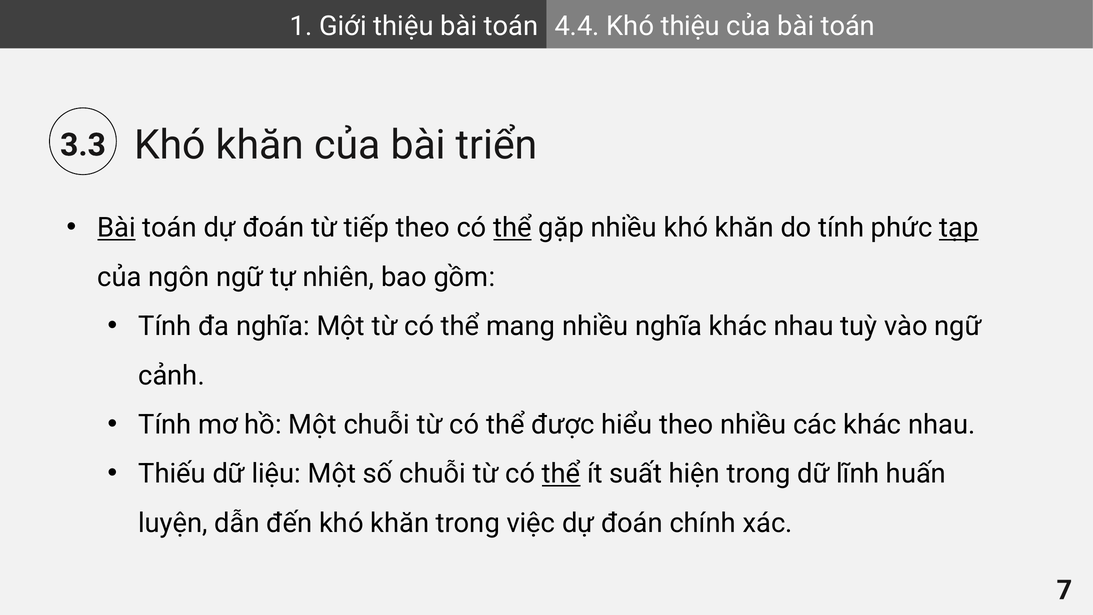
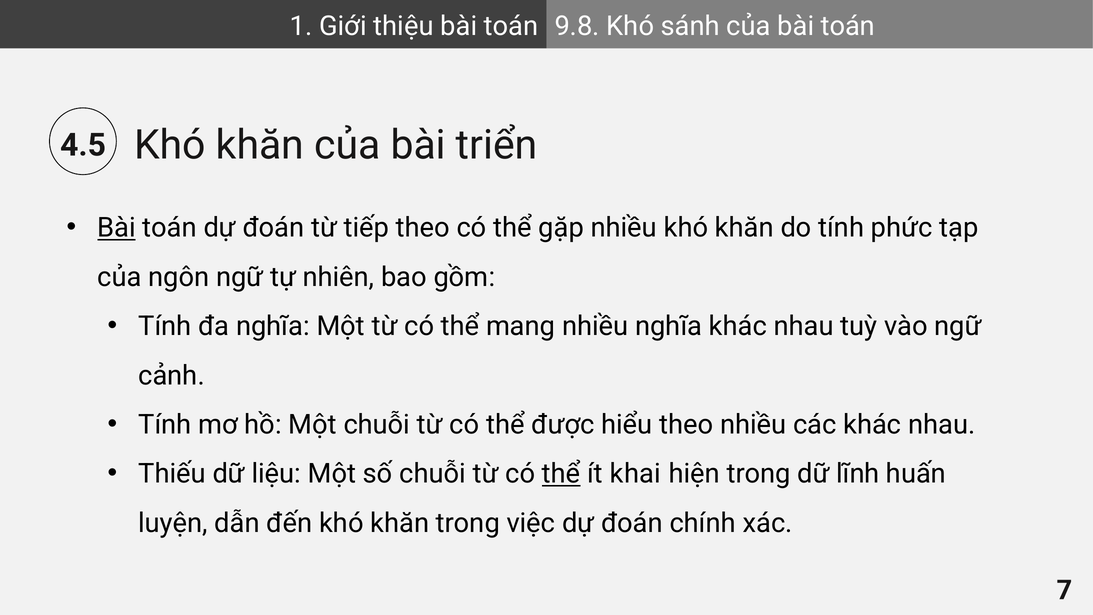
4.4: 4.4 -> 9.8 (577, 26)
Khó thiệu: thiệu -> sánh (690, 26)
3.3: 3.3 -> 4.5 (83, 145)
thể underline: present -> none (512, 228)
tạp underline: present -> none (959, 228)
suất: suất -> khai (636, 474)
